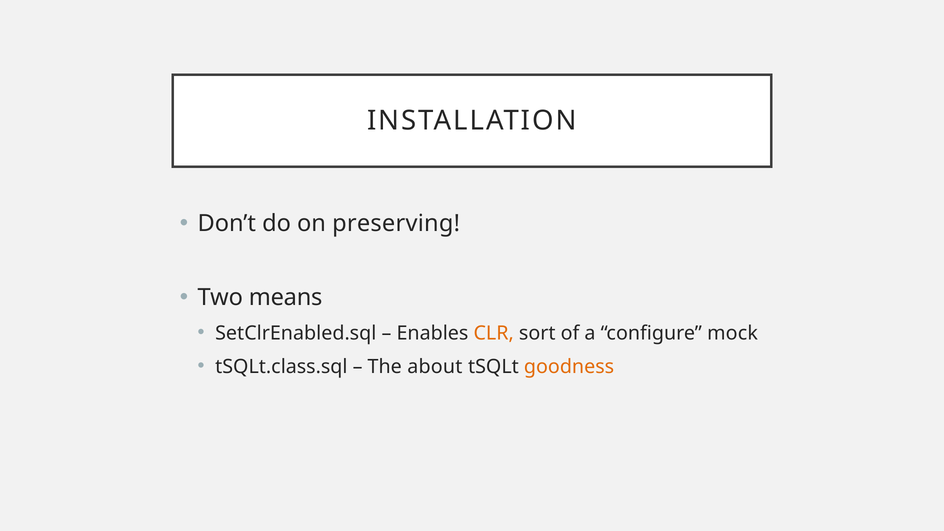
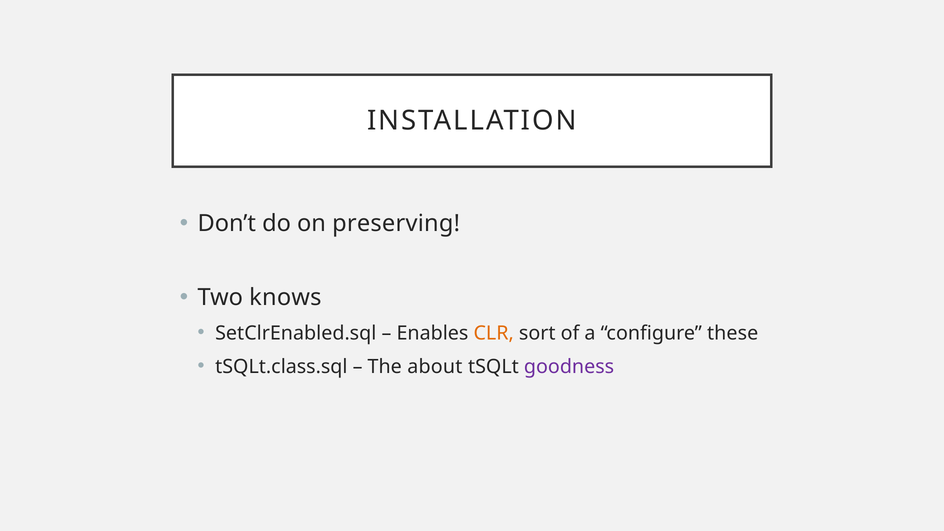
means: means -> knows (285, 298)
mock: mock -> these (733, 333)
goodness colour: orange -> purple (569, 367)
